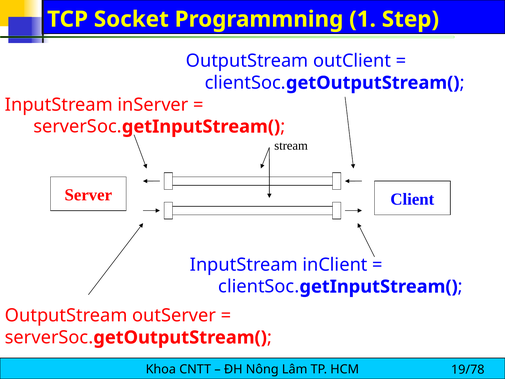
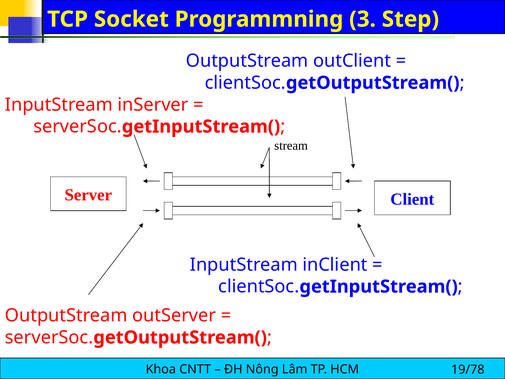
1: 1 -> 3 (363, 19)
